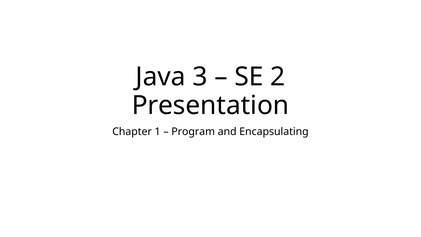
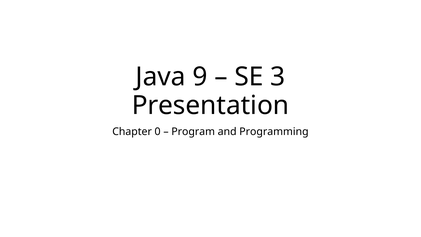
3: 3 -> 9 (200, 77)
2: 2 -> 3 (278, 77)
1: 1 -> 0 (158, 132)
Encapsulating: Encapsulating -> Programming (274, 132)
